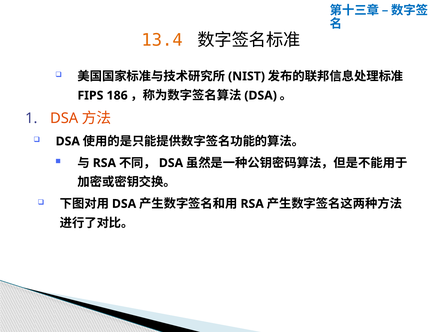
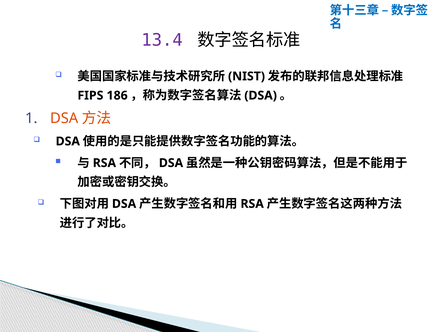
13.4 colour: orange -> purple (162, 40)
